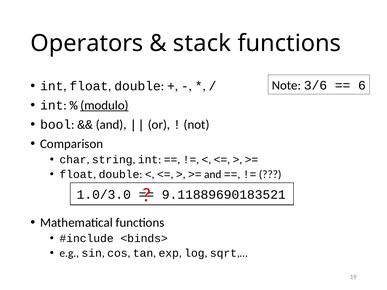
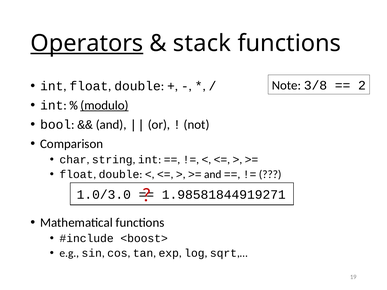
Operators underline: none -> present (87, 43)
3/6: 3/6 -> 3/8 (316, 85)
6: 6 -> 2 (362, 85)
9.11889690183521: 9.11889690183521 -> 1.98581844919271 (224, 195)
<binds>: <binds> -> <boost> (144, 239)
